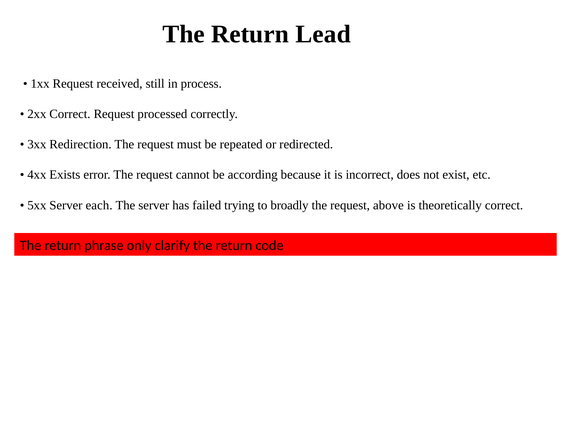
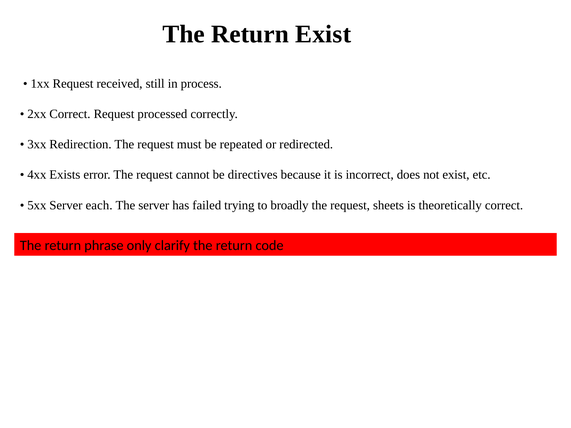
Return Lead: Lead -> Exist (323, 34)
according: according -> directives (253, 175)
above: above -> sheets (388, 205)
